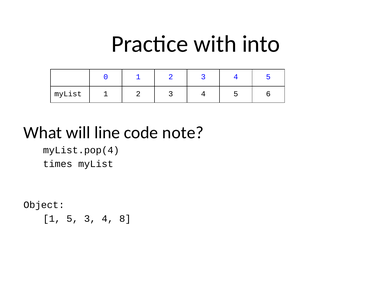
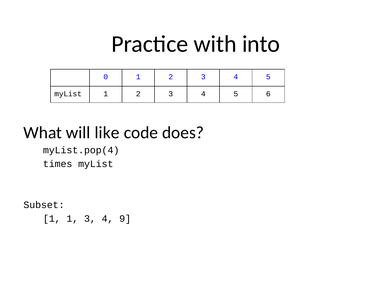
line: line -> like (107, 133)
note: note -> does (183, 133)
Object: Object -> Subset (44, 205)
1 5: 5 -> 1 (72, 219)
8: 8 -> 9 (125, 219)
